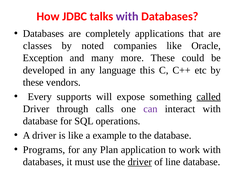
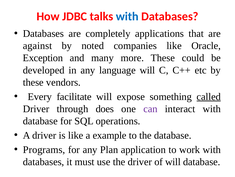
with colour: purple -> blue (127, 16)
classes: classes -> against (37, 46)
language this: this -> will (147, 70)
supports: supports -> facilitate (74, 96)
calls: calls -> does (105, 108)
driver underline: present -> none (140, 161)
of line: line -> will (173, 161)
